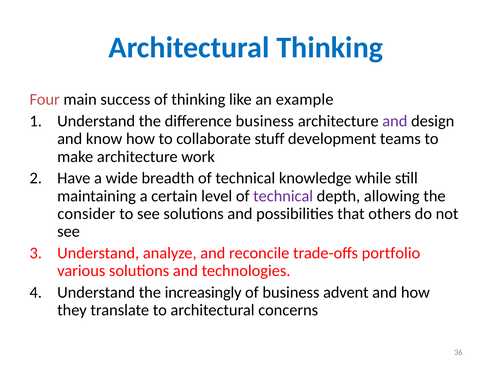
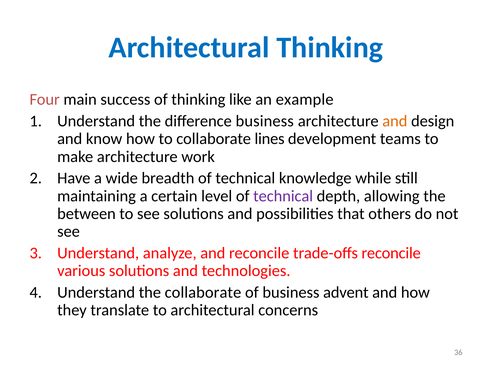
and colour: purple -> orange (395, 121)
stuff: stuff -> lines (270, 139)
consider: consider -> between (86, 214)
trade-offs portfolio: portfolio -> reconcile (391, 253)
the increasingly: increasingly -> collaborate (203, 292)
